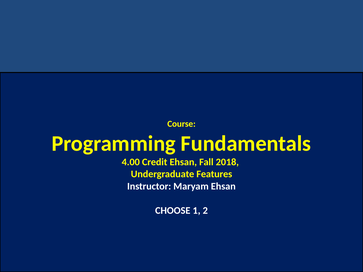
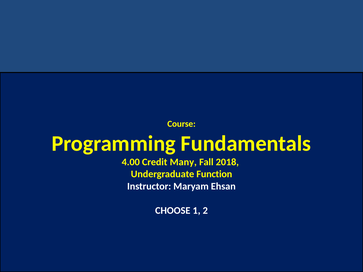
Credit Ehsan: Ehsan -> Many (183, 162)
Features: Features -> Function (214, 174)
